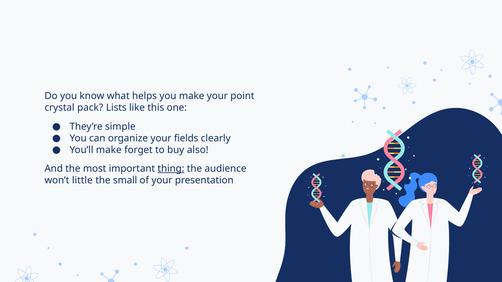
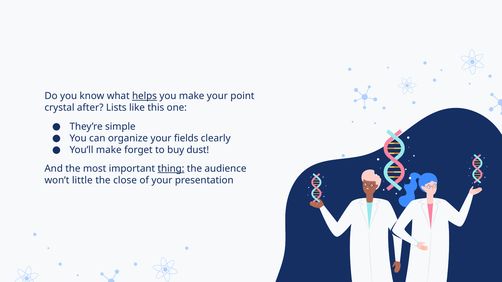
helps underline: none -> present (145, 96)
pack: pack -> after (90, 108)
also: also -> dust (198, 150)
small: small -> close (125, 180)
